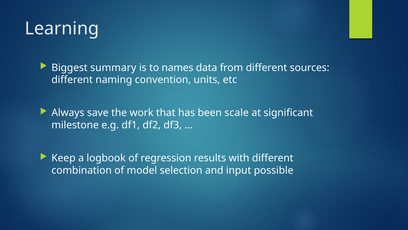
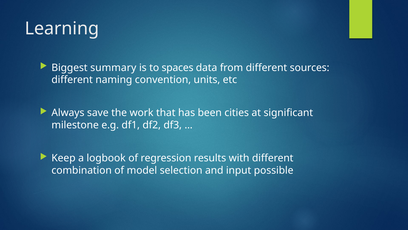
names: names -> spaces (178, 67)
scale: scale -> cities (237, 113)
